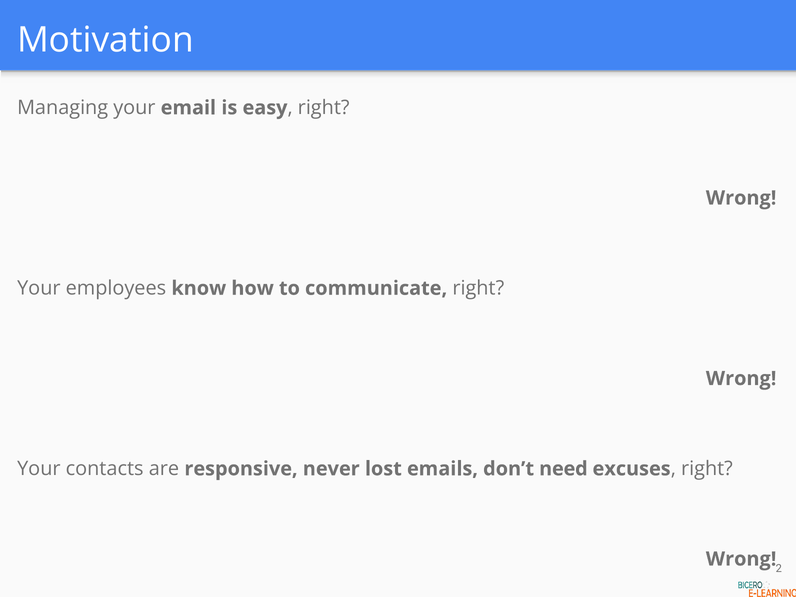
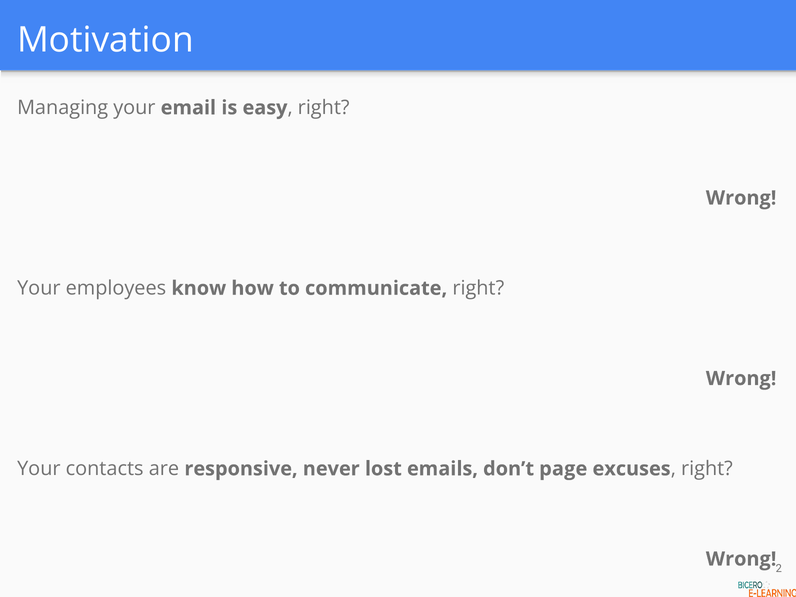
need: need -> page (563, 469)
